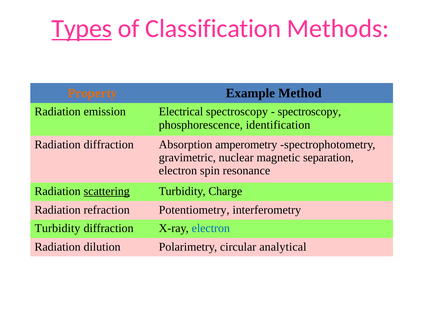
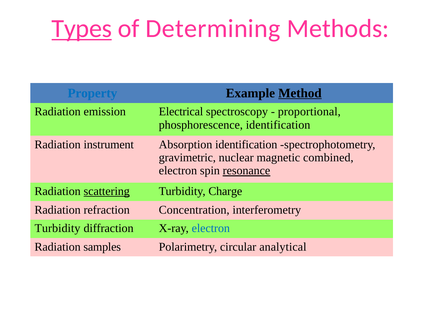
Classification: Classification -> Determining (213, 29)
Property colour: orange -> blue (92, 93)
Method underline: none -> present (300, 93)
spectroscopy: spectroscopy -> proportional (309, 112)
Radiation diffraction: diffraction -> instrument (109, 145)
Absorption amperometry: amperometry -> identification (246, 145)
separation: separation -> combined (328, 158)
resonance underline: none -> present (246, 171)
Potentiometry: Potentiometry -> Concentration (194, 210)
dilution: dilution -> samples (102, 247)
